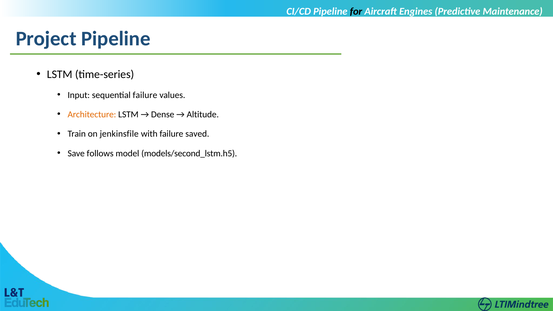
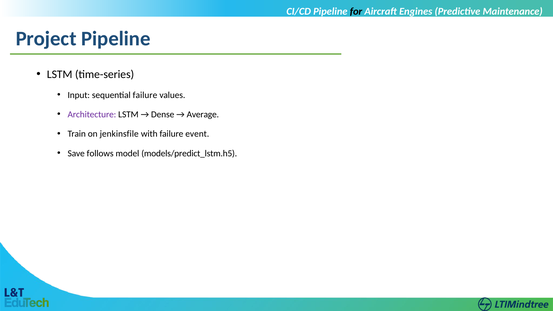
Architecture colour: orange -> purple (92, 114)
Altitude: Altitude -> Average (203, 114)
saved: saved -> event (197, 134)
models/second_lstm.h5: models/second_lstm.h5 -> models/predict_lstm.h5 (189, 153)
